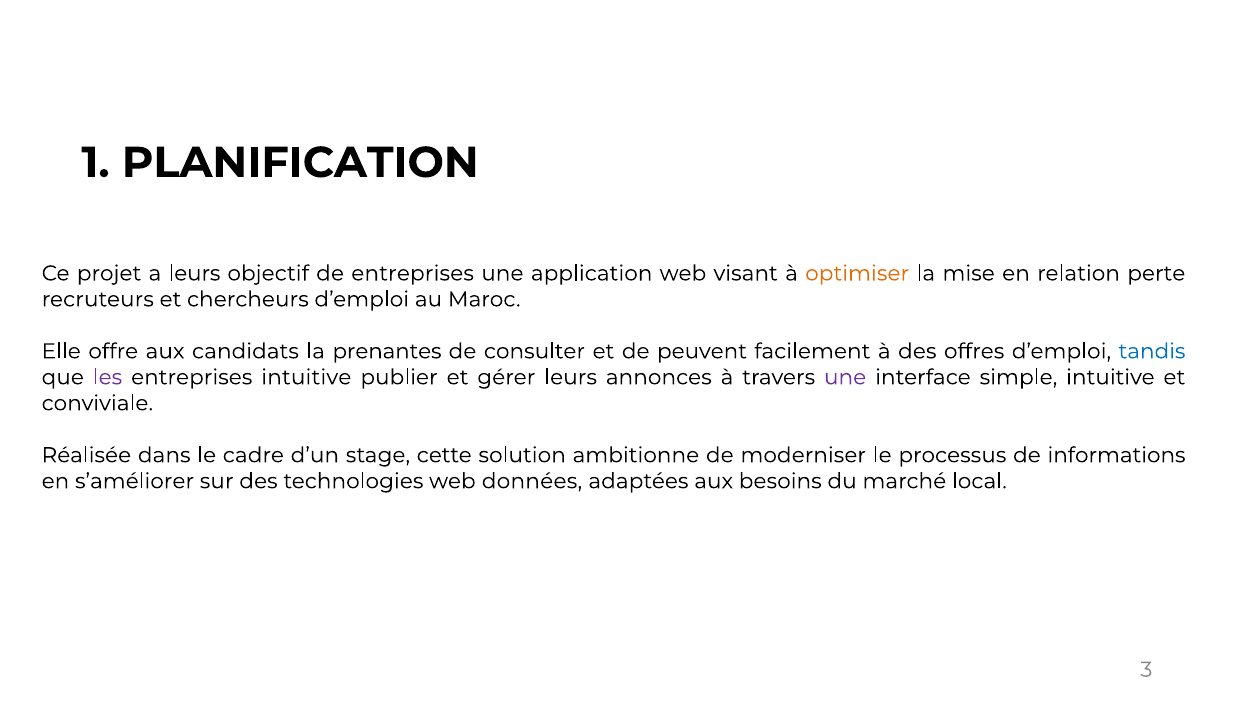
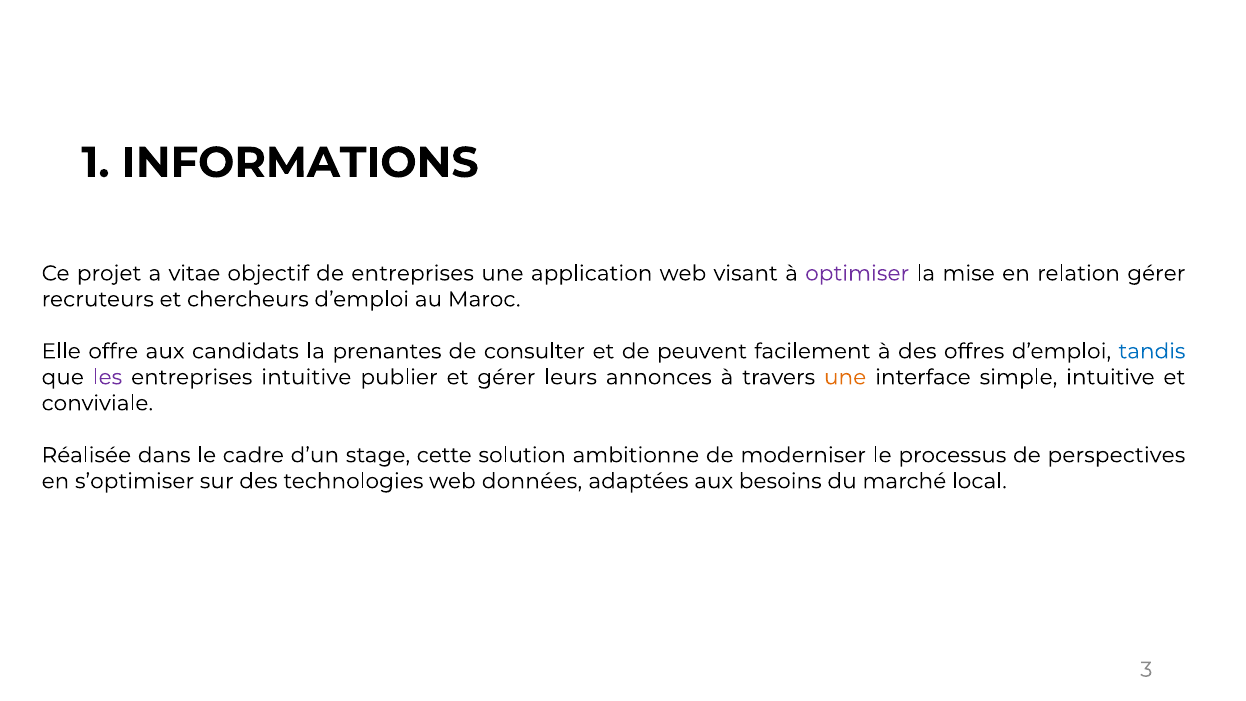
PLANIFICATION: PLANIFICATION -> INFORMATIONS (300, 163)
a leurs: leurs -> vitae (194, 273)
optimiser colour: orange -> purple (857, 273)
relation perte: perte -> gérer (1156, 273)
une colour: purple -> orange (845, 377)
informations: informations -> perspectives (1116, 455)
s’améliorer: s’améliorer -> s’optimiser (135, 481)
